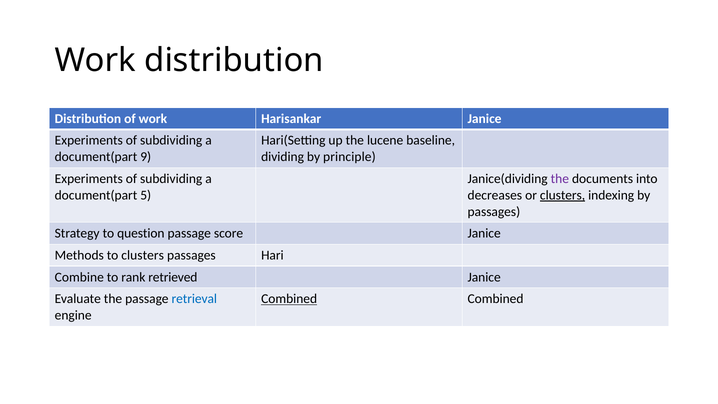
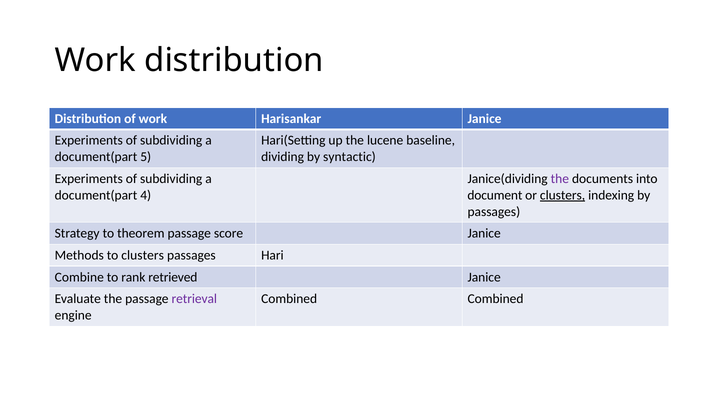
9: 9 -> 5 (146, 157)
principle: principle -> syntactic (349, 157)
5: 5 -> 4 (146, 195)
decreases: decreases -> document (495, 195)
question: question -> theorem (141, 233)
retrieval colour: blue -> purple (194, 299)
Combined underline: present -> none (289, 299)
